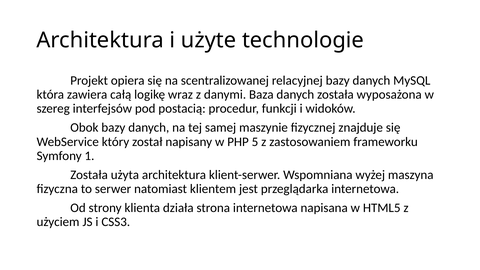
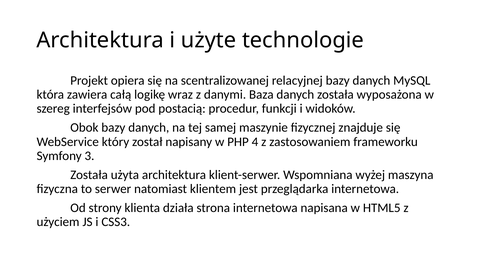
5: 5 -> 4 (255, 142)
1: 1 -> 3 (90, 156)
